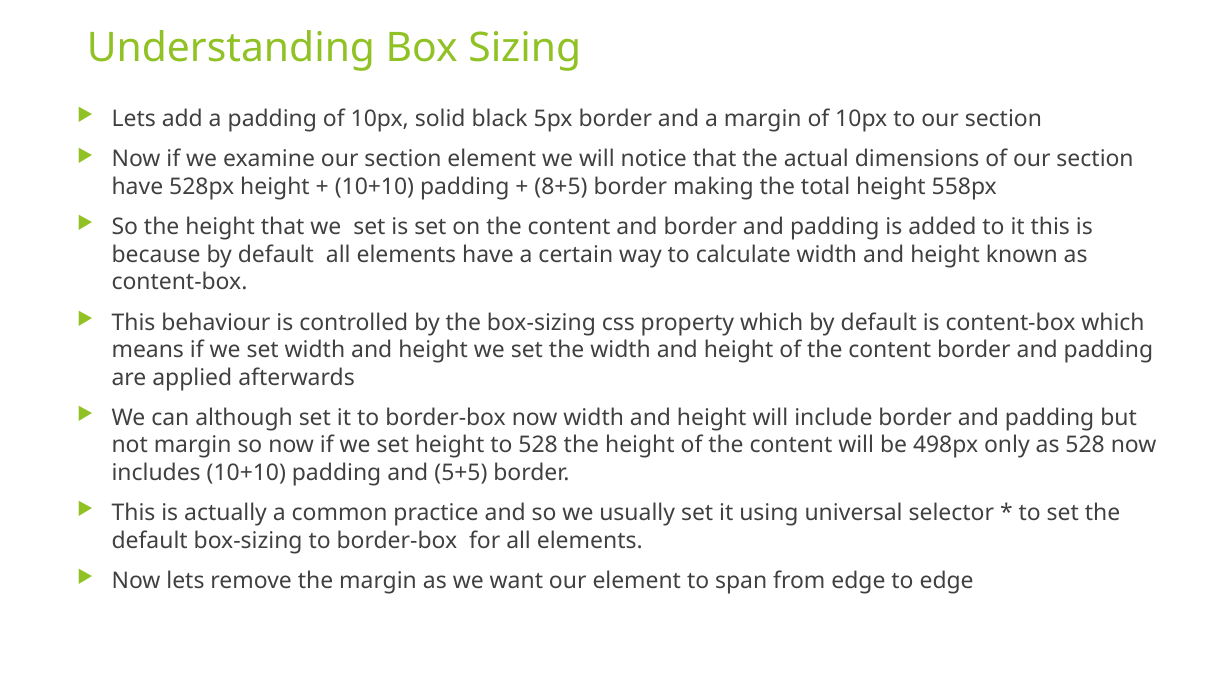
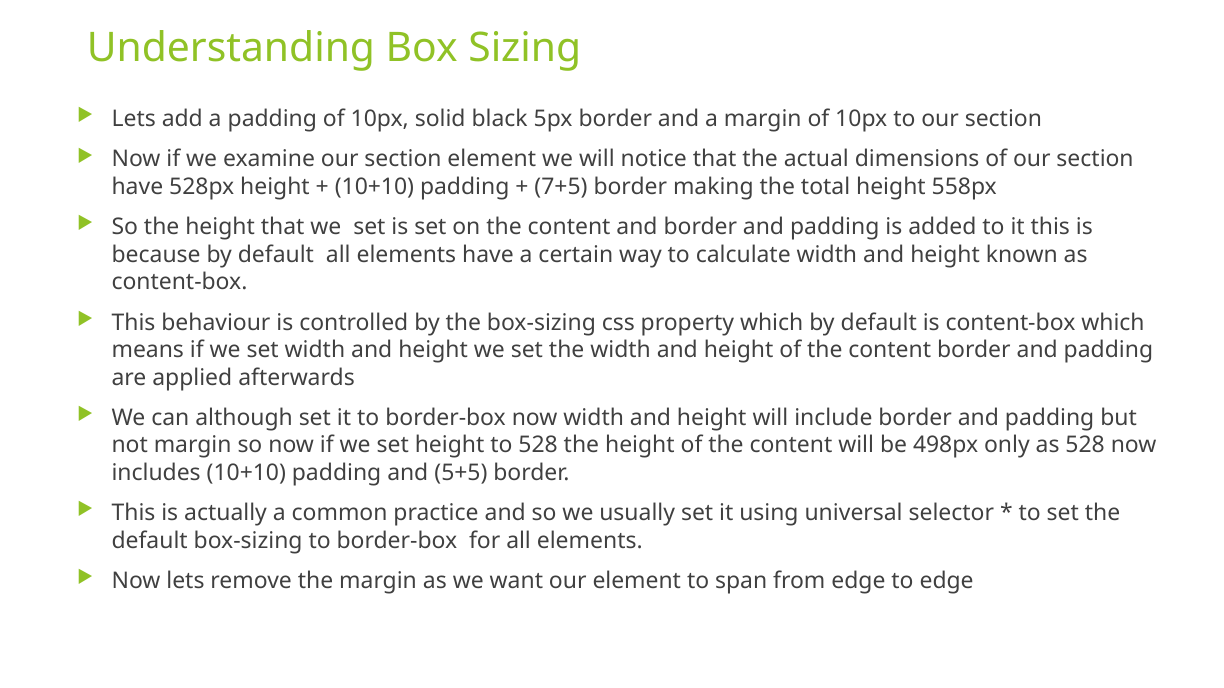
8+5: 8+5 -> 7+5 (561, 187)
